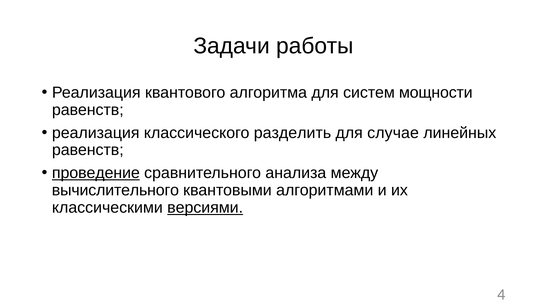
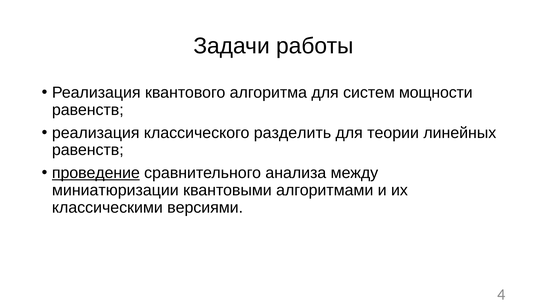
случае: случае -> теории (393, 133)
вычислительного: вычислительного -> миниатюризации (115, 190)
версиями underline: present -> none (205, 207)
